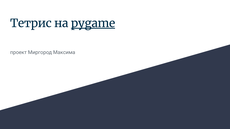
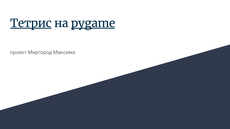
Тетрис underline: none -> present (31, 23)
